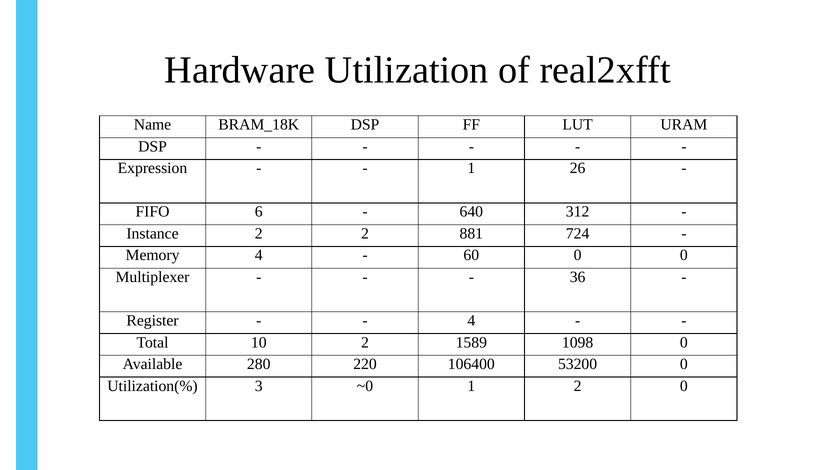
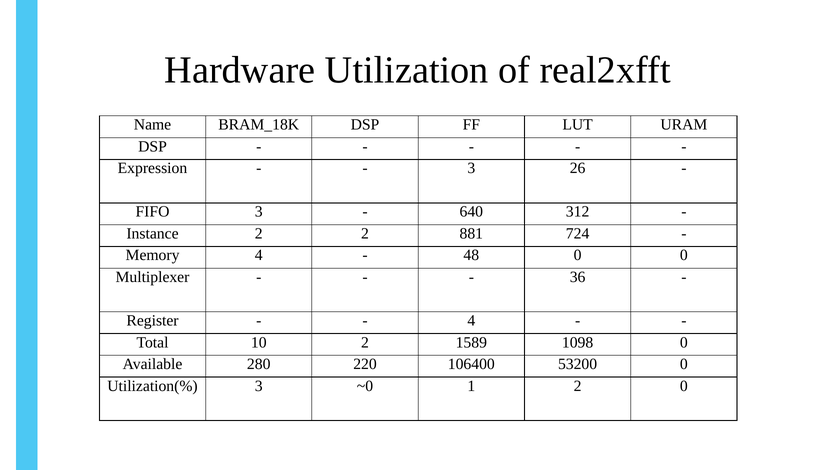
1: 1 -> 3 (471, 168)
FIFO 6: 6 -> 3 (259, 212)
60: 60 -> 48 (471, 255)
